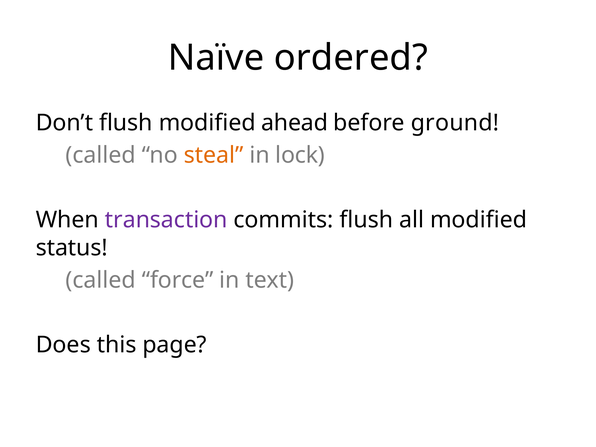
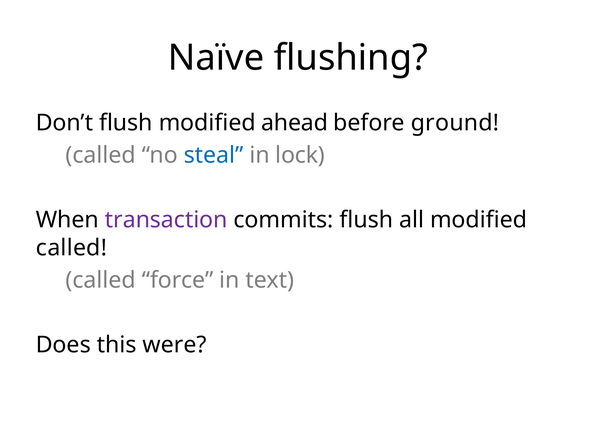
ordered: ordered -> flushing (351, 58)
steal colour: orange -> blue (214, 155)
status: status -> called (72, 248)
page: page -> were (175, 345)
